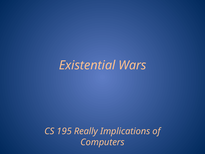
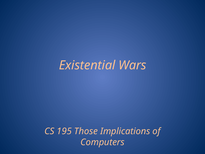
Really: Really -> Those (86, 131)
